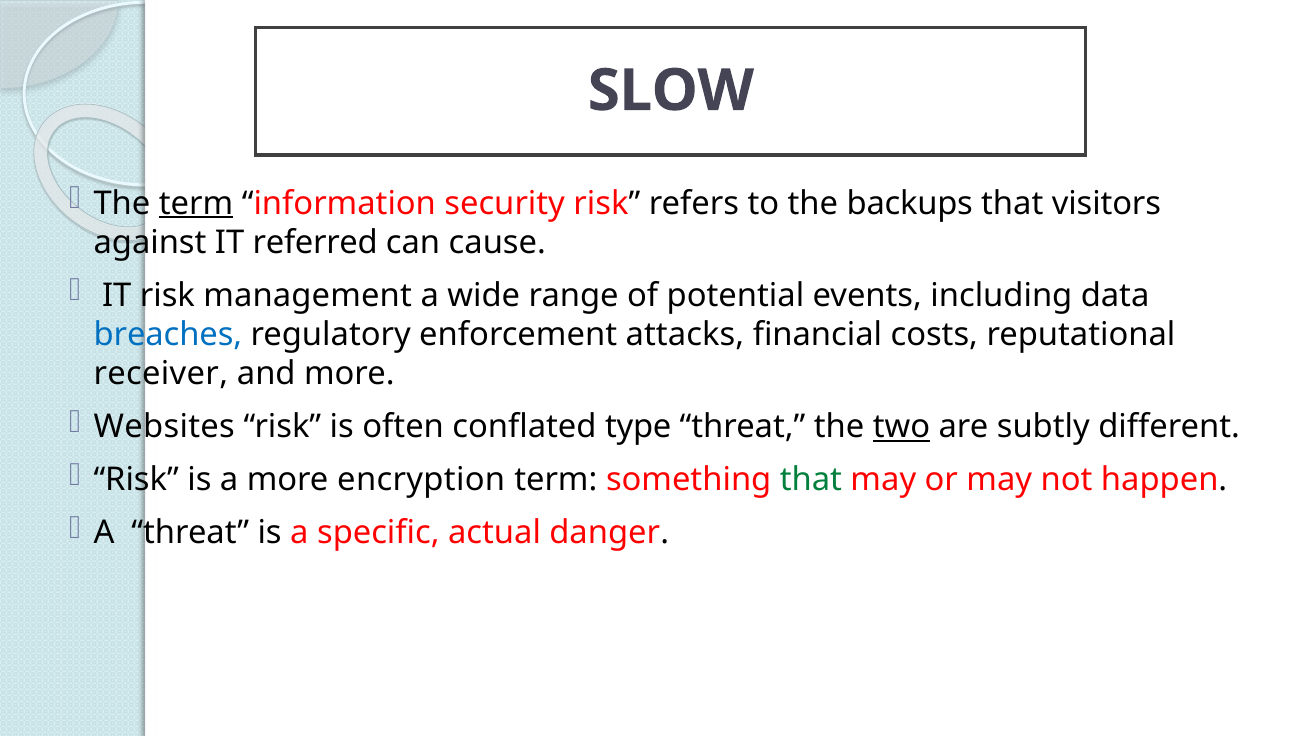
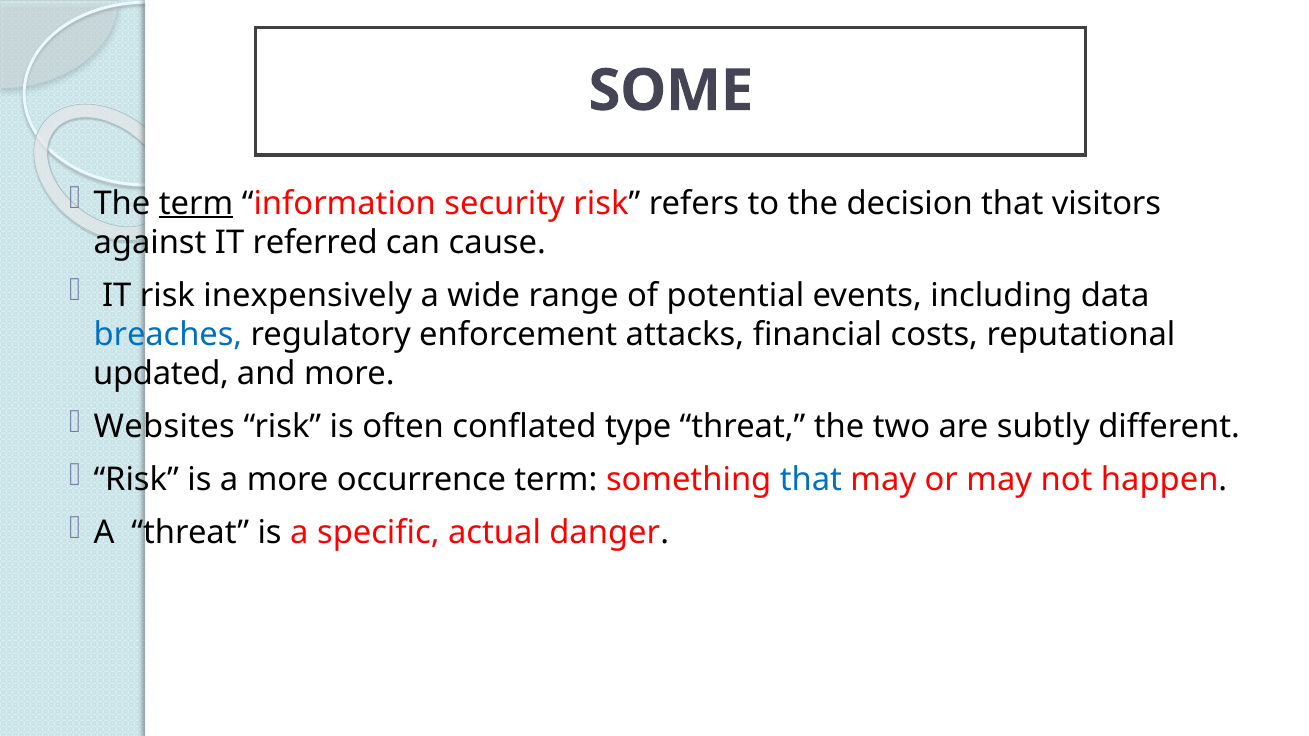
SLOW: SLOW -> SOME (671, 91)
backups: backups -> decision (910, 203)
management: management -> inexpensively (308, 296)
receiver: receiver -> updated (161, 374)
two underline: present -> none (902, 427)
encryption: encryption -> occurrence (422, 480)
that colour: green -> blue (811, 480)
